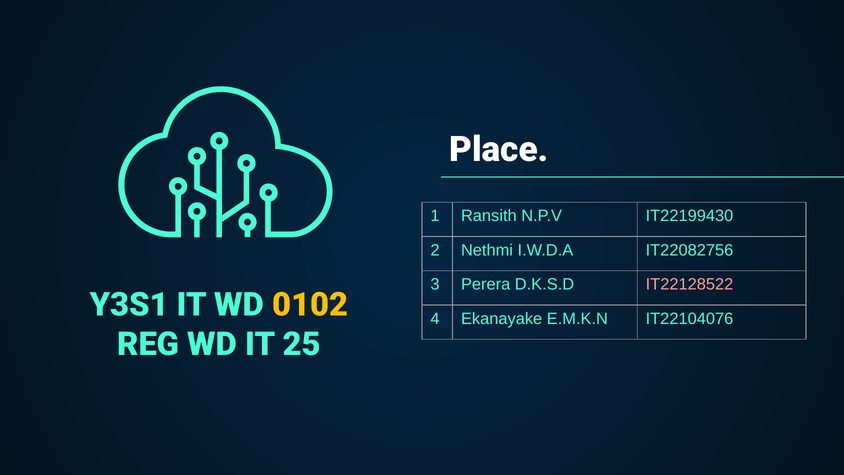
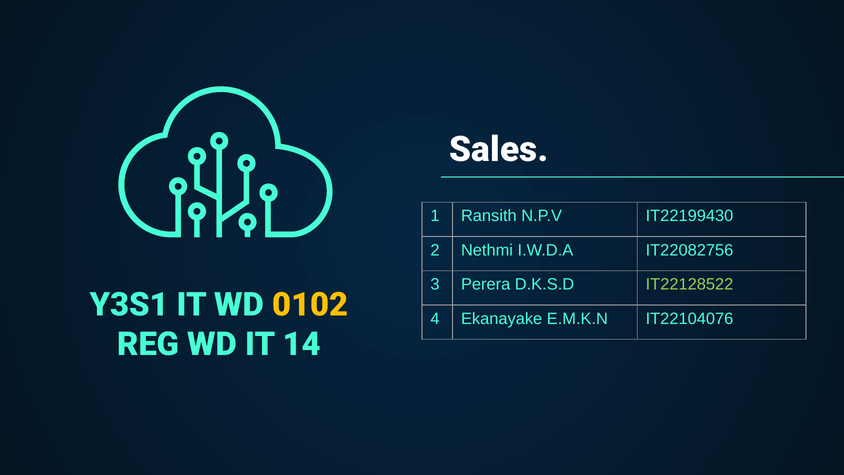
Place: Place -> Sales (499, 150)
IT22128522 colour: pink -> light green (690, 284)
25: 25 -> 14 (302, 344)
